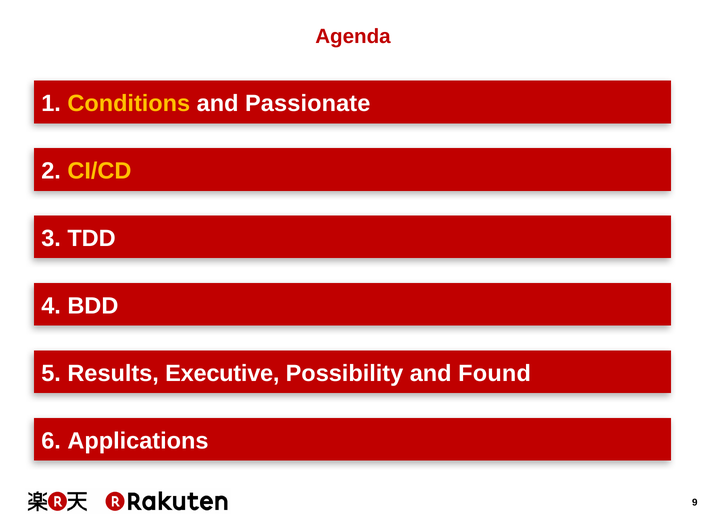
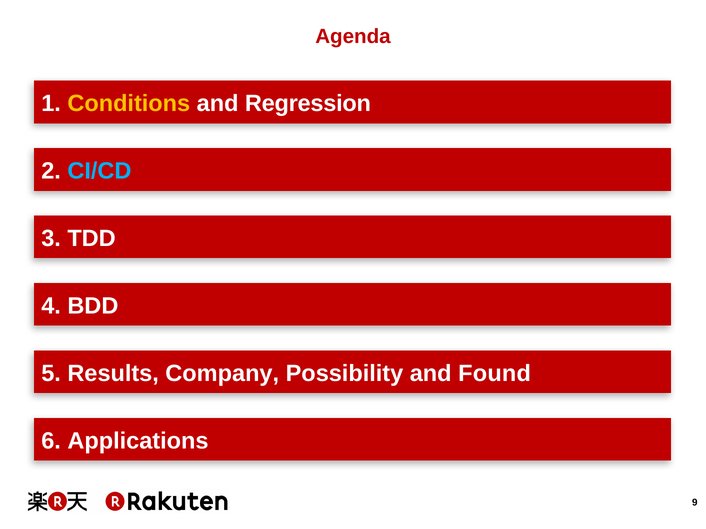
Passionate: Passionate -> Regression (308, 104)
CI/CD colour: yellow -> light blue (99, 171)
Executive: Executive -> Company (222, 374)
